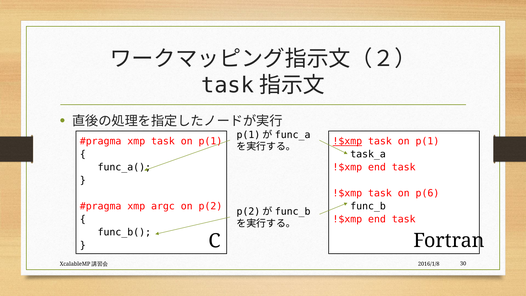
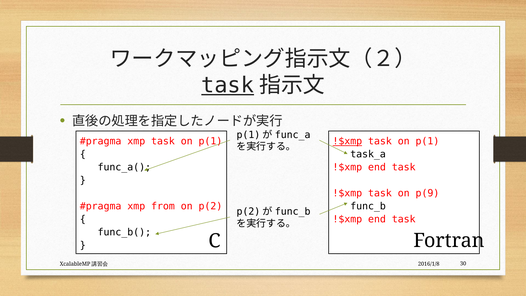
task underline: none -> present (228, 85)
p(6: p(6 -> p(9 (427, 193)
argc: argc -> from (163, 206)
